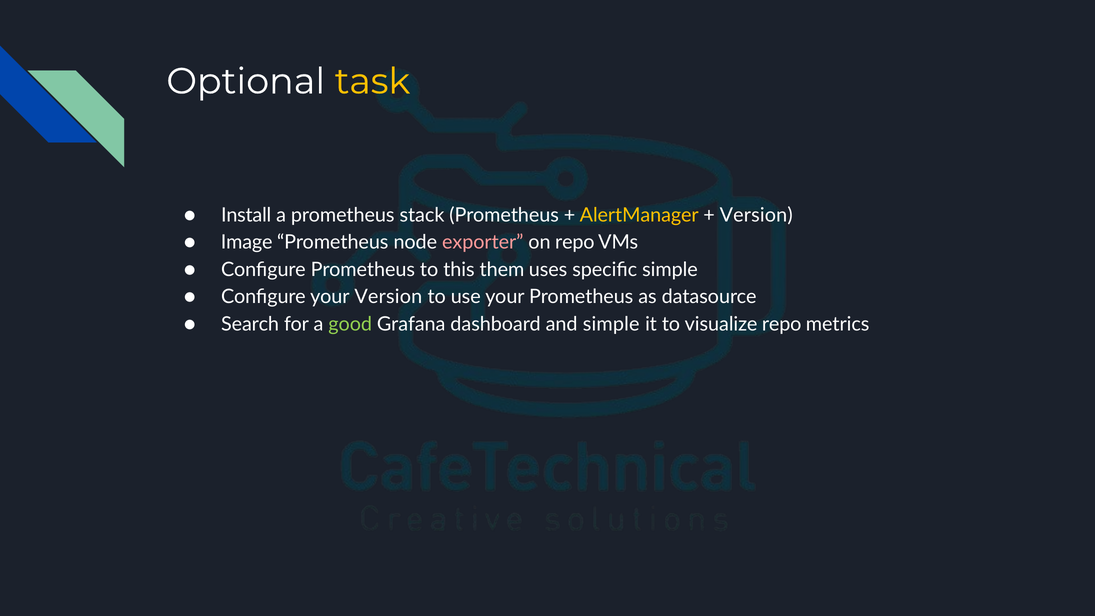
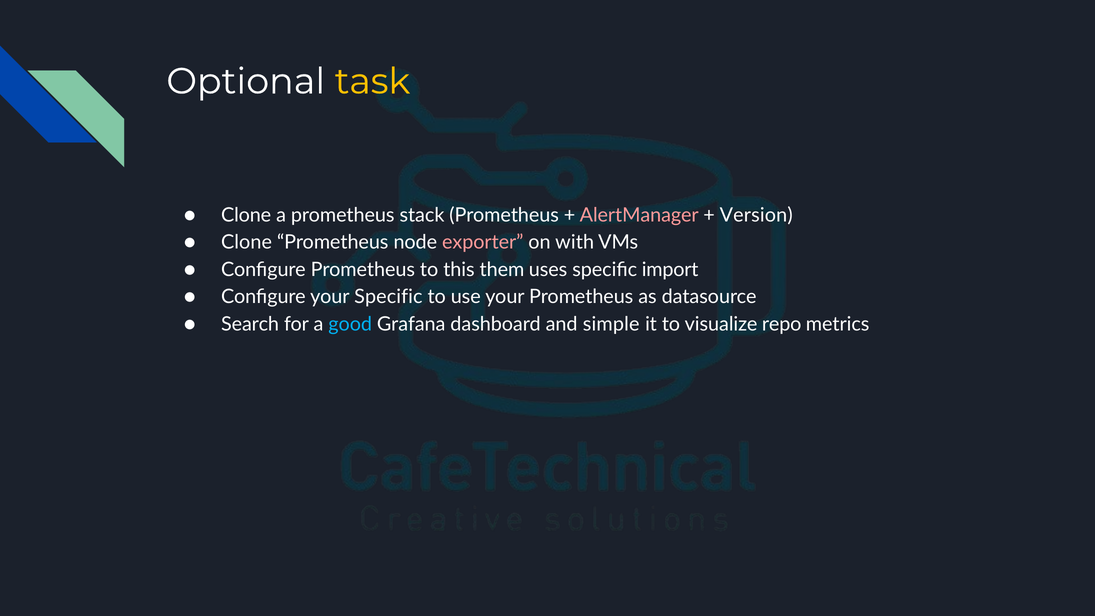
Install: Install -> Clone (246, 215)
AlertManager colour: yellow -> pink (639, 215)
Image: Image -> Clone (247, 242)
on repo: repo -> with (575, 242)
specific simple: simple -> import (670, 270)
your Version: Version -> Specific (388, 297)
good colour: light green -> light blue (350, 324)
